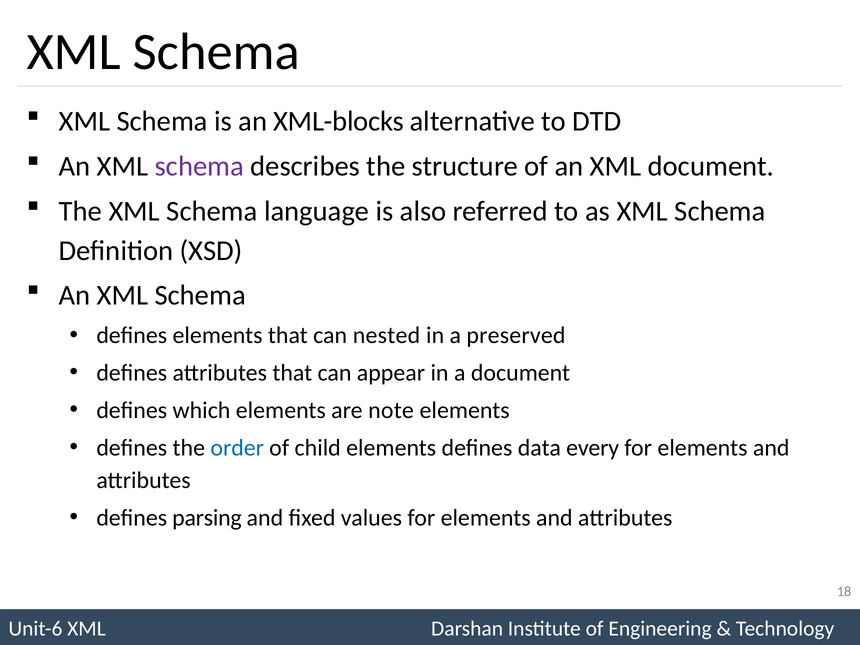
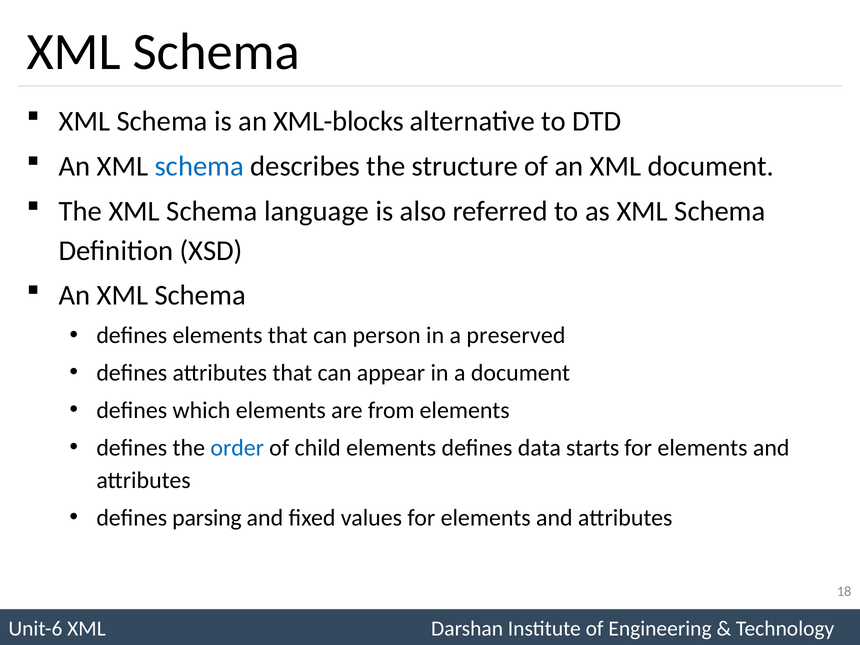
schema colour: purple -> blue (199, 166)
nested: nested -> person (387, 335)
note: note -> from (391, 410)
every: every -> starts (593, 448)
